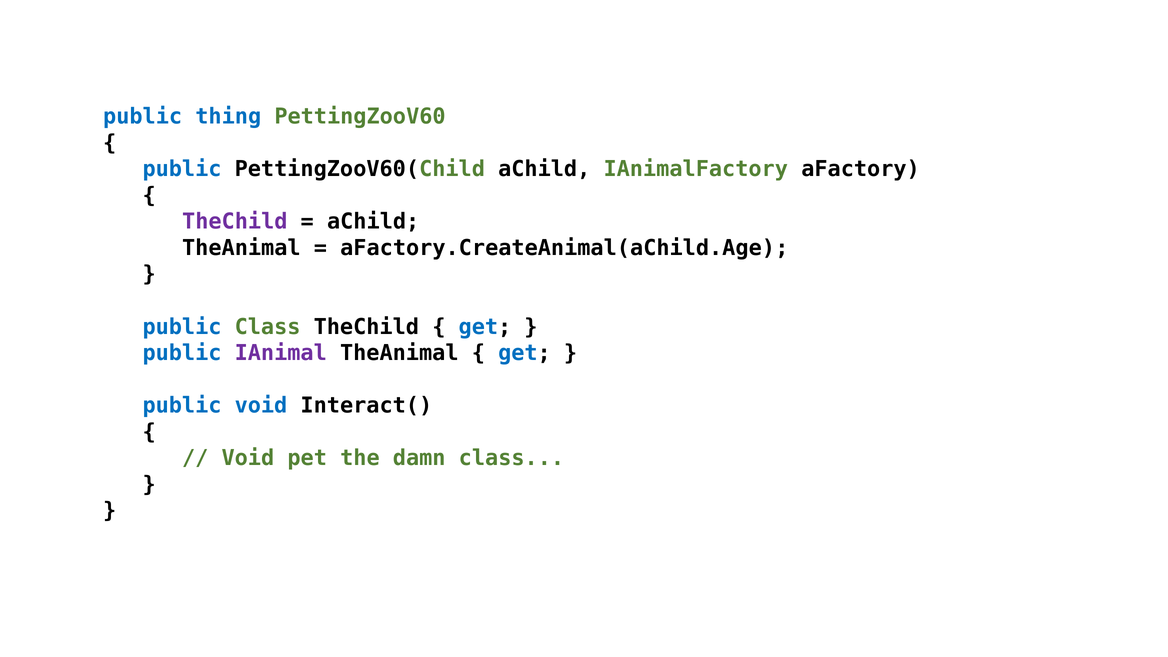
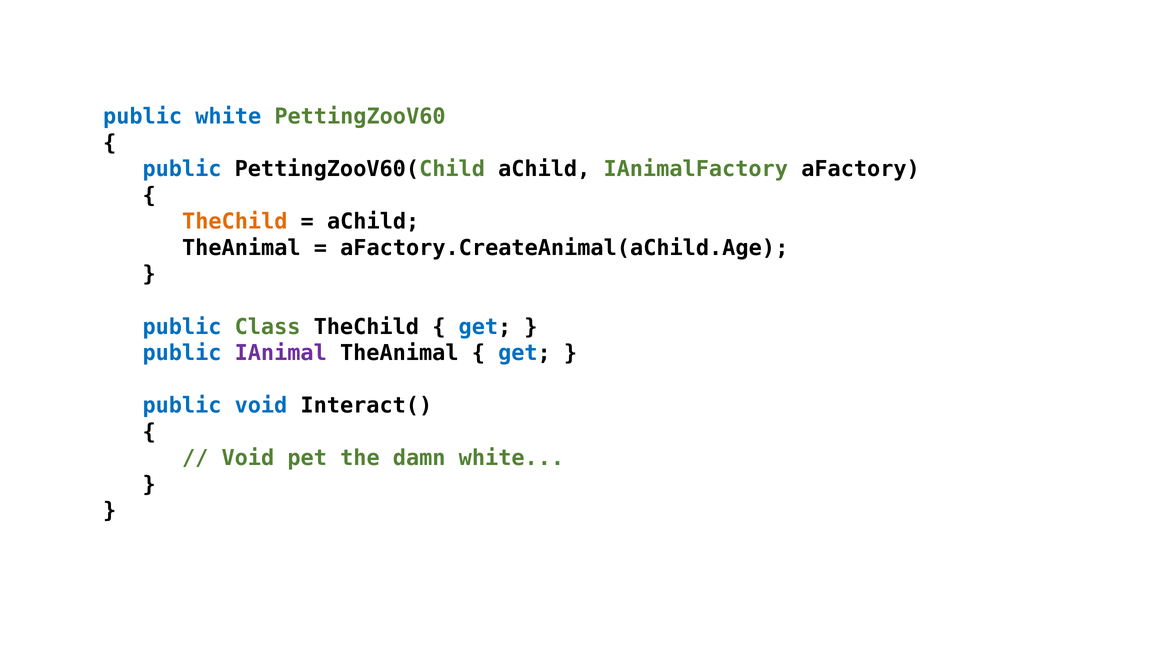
public thing: thing -> white (228, 117)
TheChild colour: purple -> orange (235, 222)
damn class: class -> white (511, 458)
